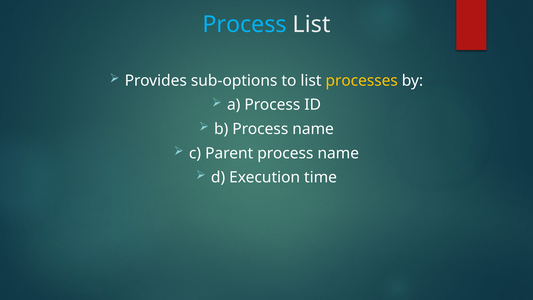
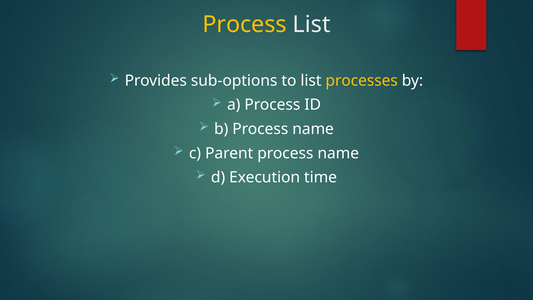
Process colour: light blue -> yellow (245, 25)
